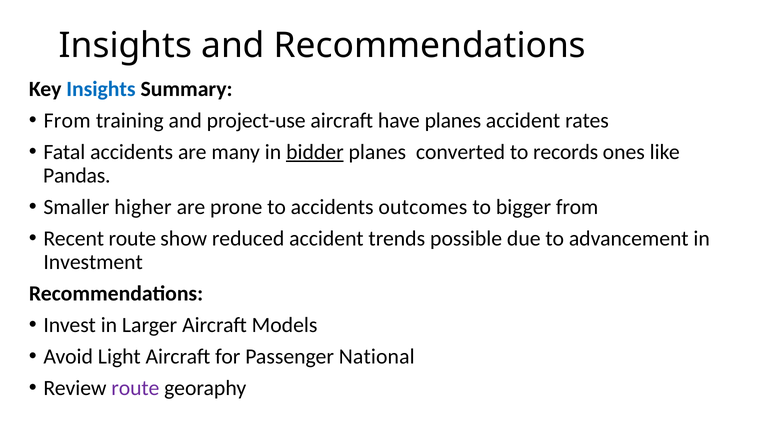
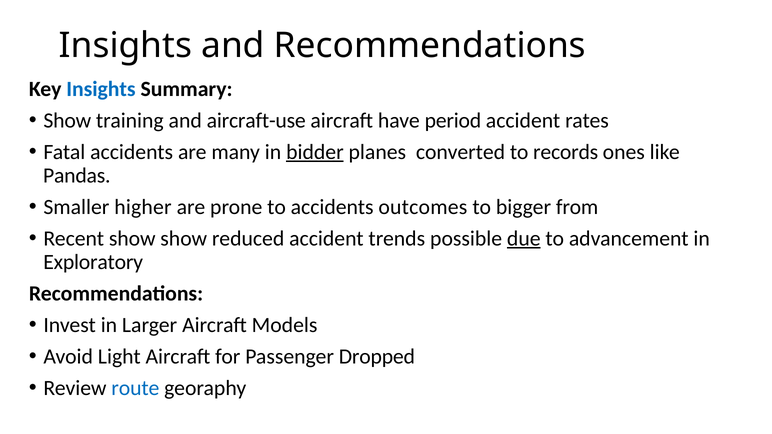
From: From -> Show (67, 120)
project-use: project-use -> aircraft-use (256, 120)
have planes: planes -> period (453, 120)
Recent route: route -> show (132, 239)
due underline: none -> present (524, 239)
Investment: Investment -> Exploratory (93, 262)
National: National -> Dropped (377, 357)
route colour: purple -> blue (135, 388)
